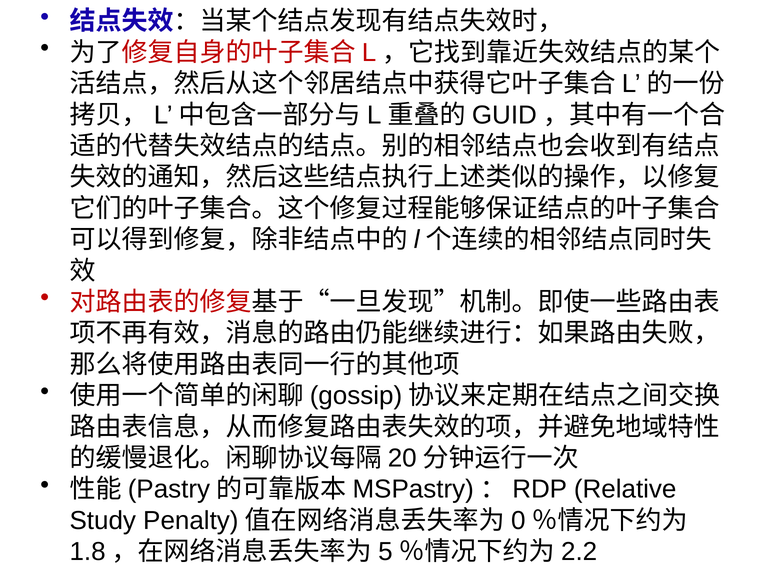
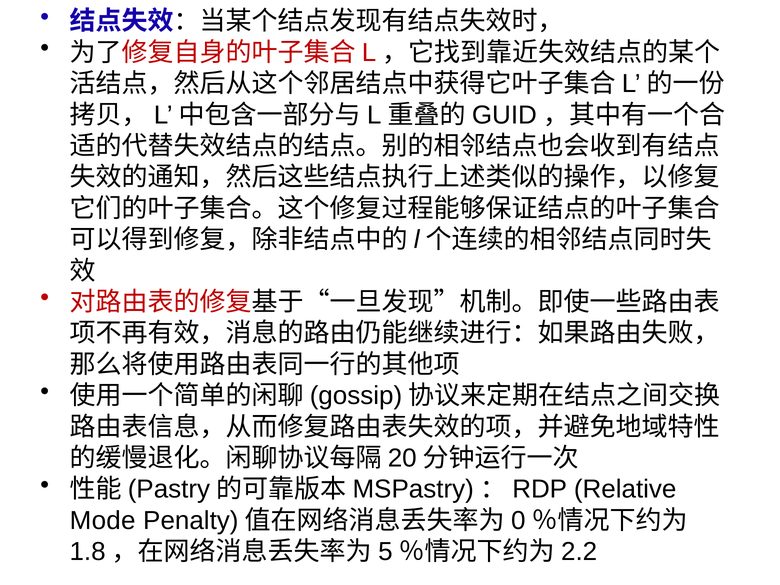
Study: Study -> Mode (103, 521)
